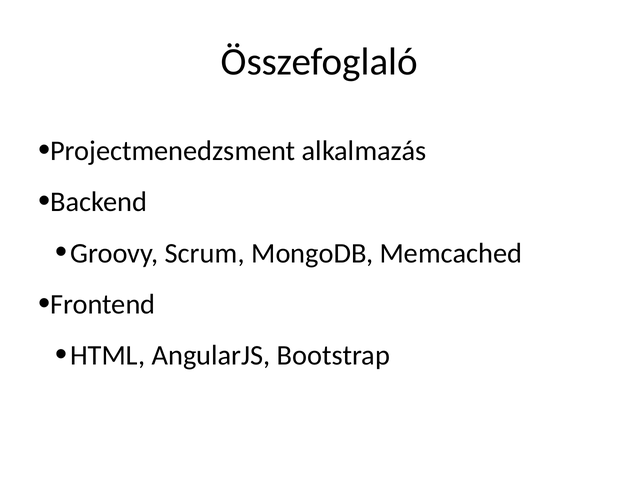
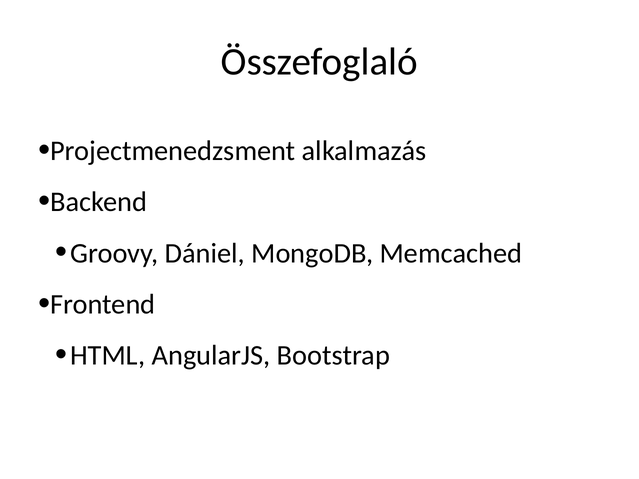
Scrum: Scrum -> Dániel (205, 253)
